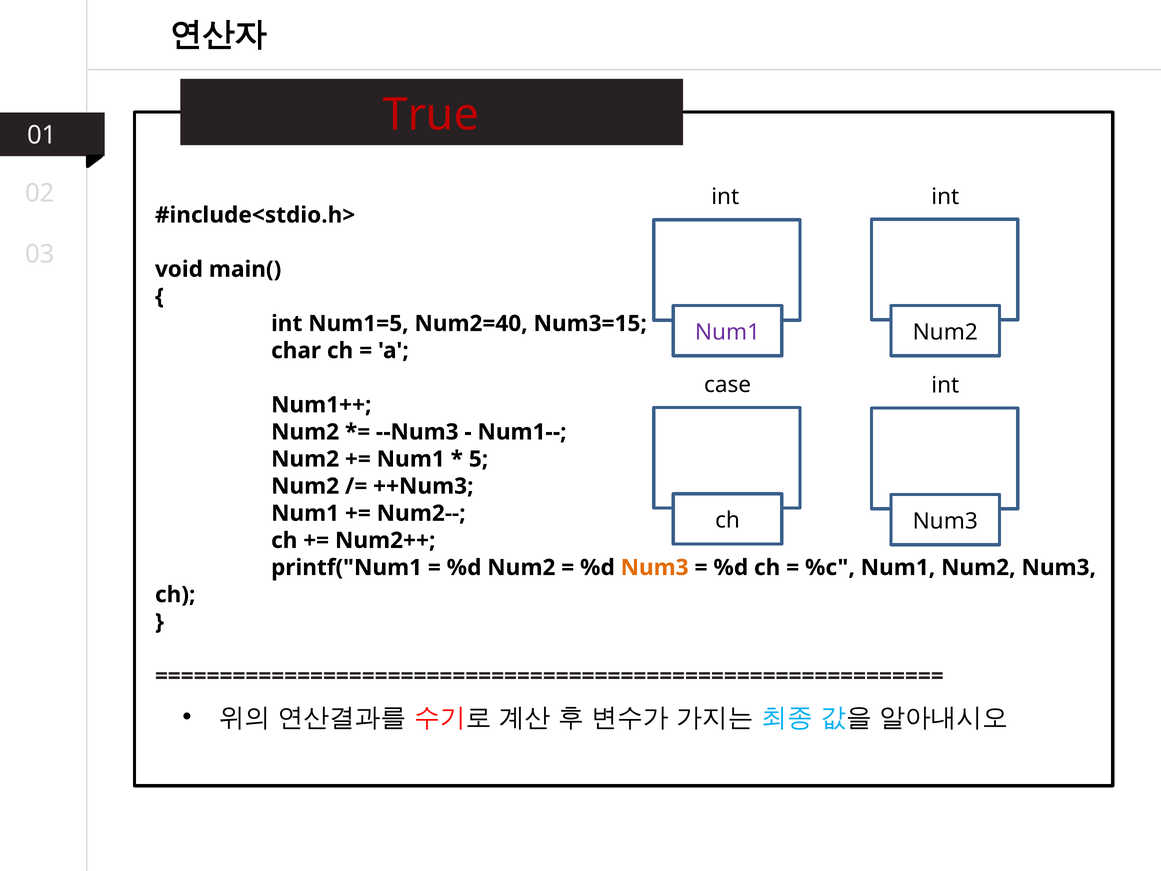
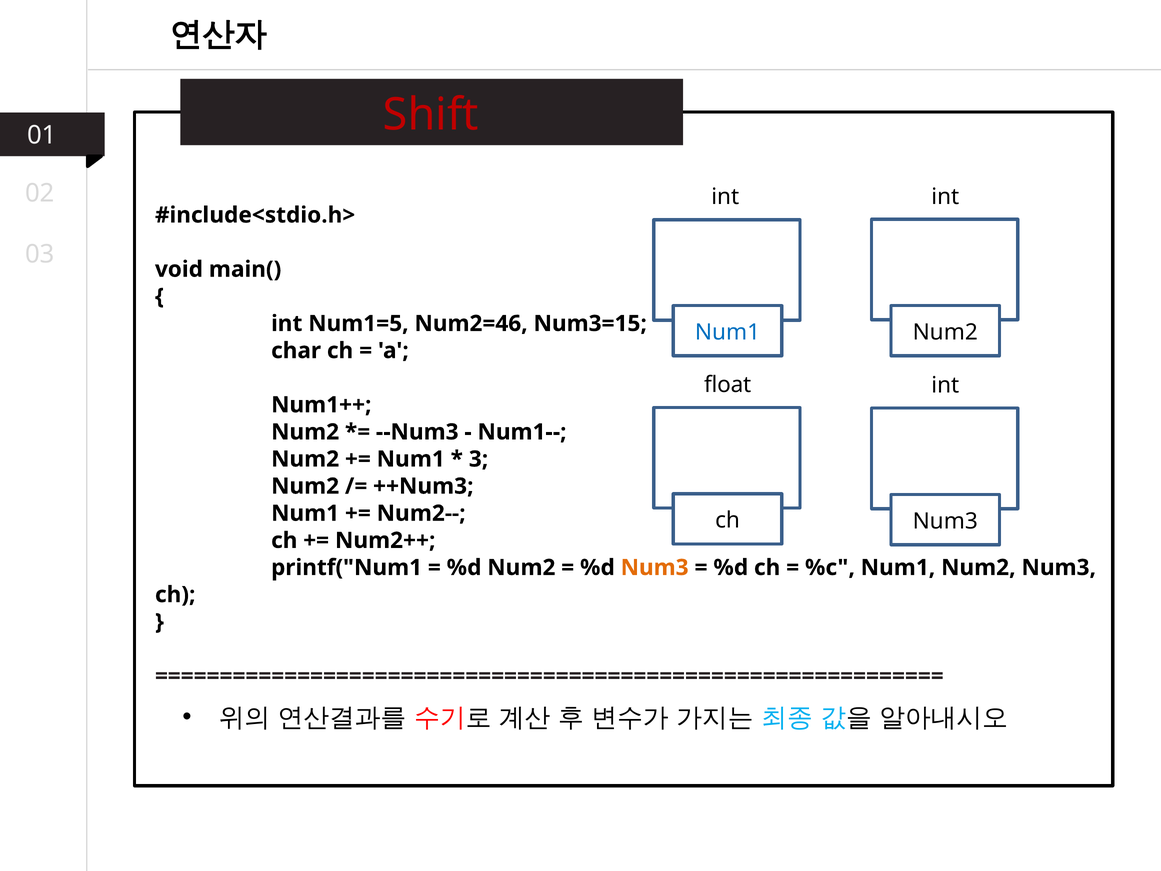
True: True -> Shift (431, 115)
Num2=40: Num2=40 -> Num2=46 (471, 323)
Num1 colour: purple -> blue (727, 332)
case: case -> float (728, 384)
5: 5 -> 3 (479, 459)
